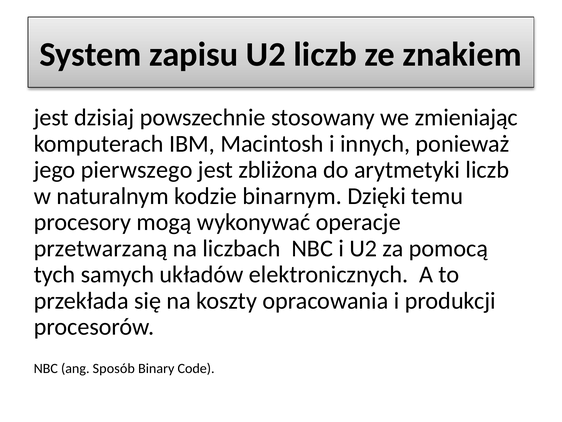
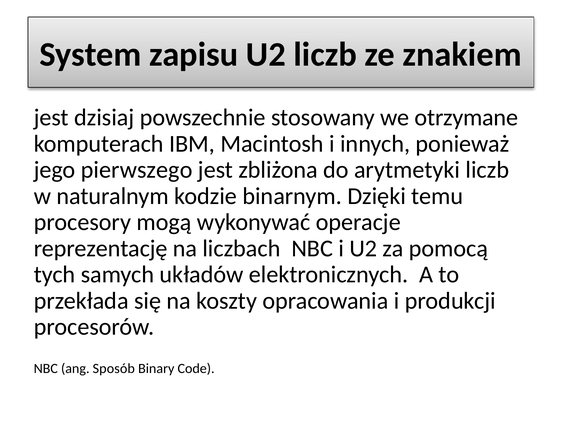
zmieniając: zmieniając -> otrzymane (466, 117)
przetwarzaną: przetwarzaną -> reprezentację (101, 248)
